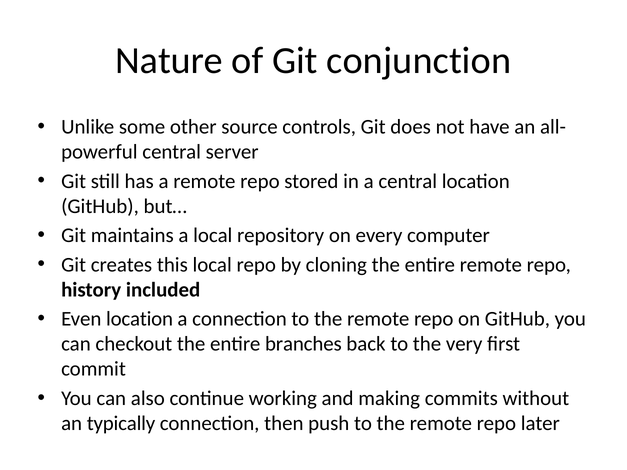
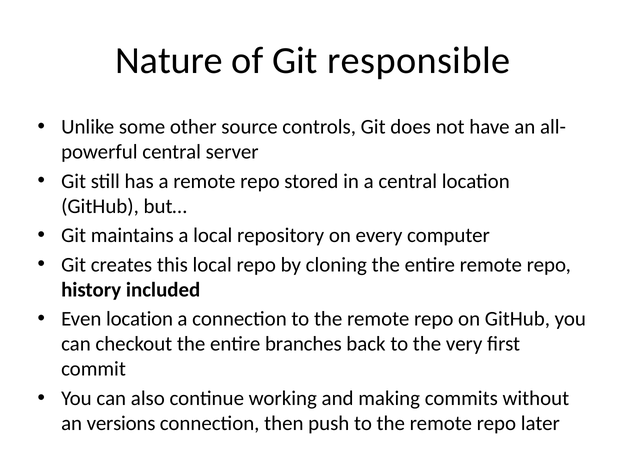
conjunction: conjunction -> responsible (419, 61)
typically: typically -> versions (121, 424)
